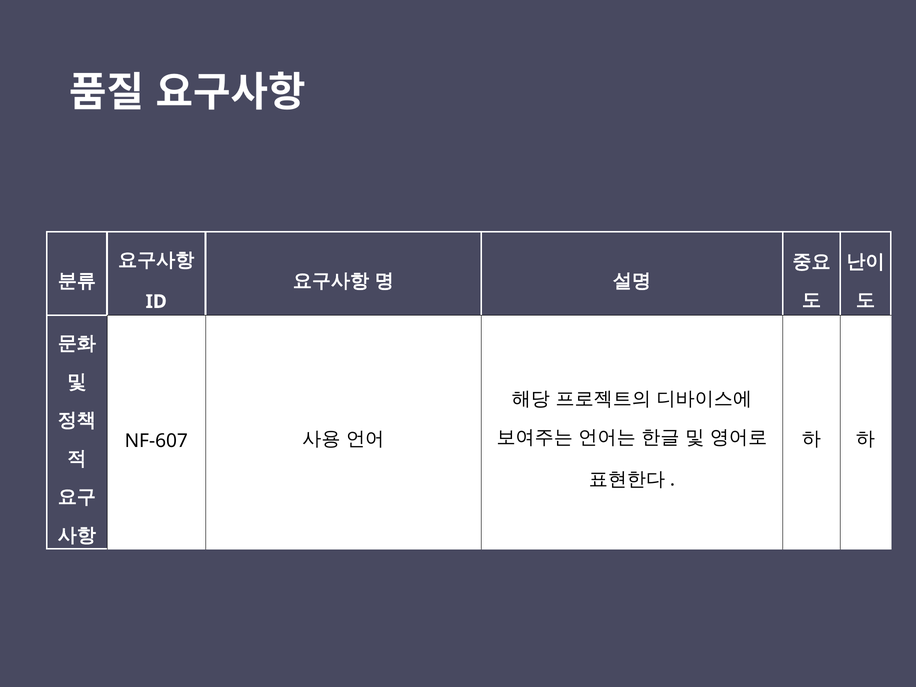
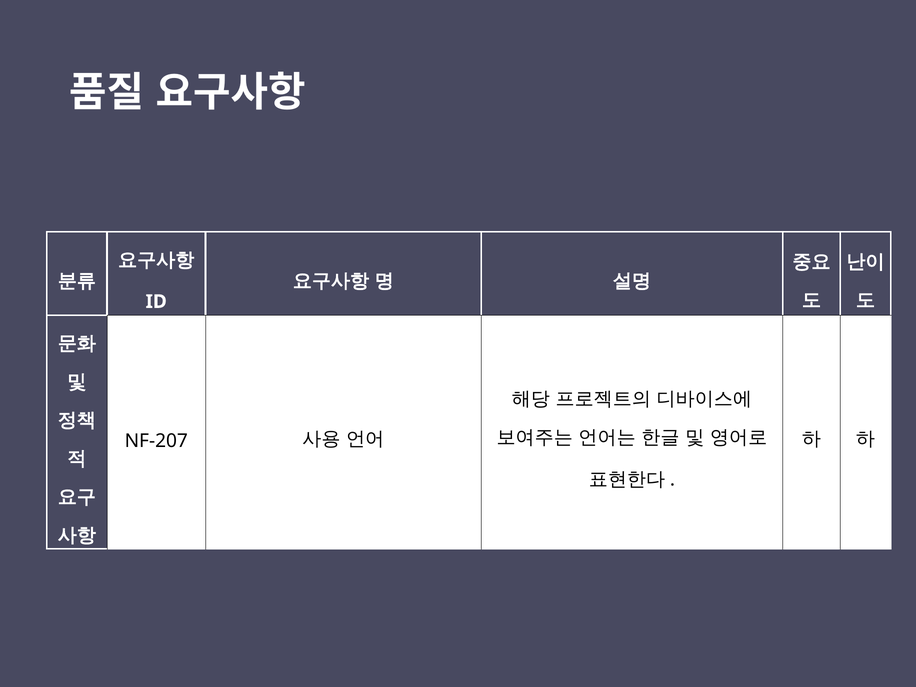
NF-607: NF-607 -> NF-207 (156, 441)
